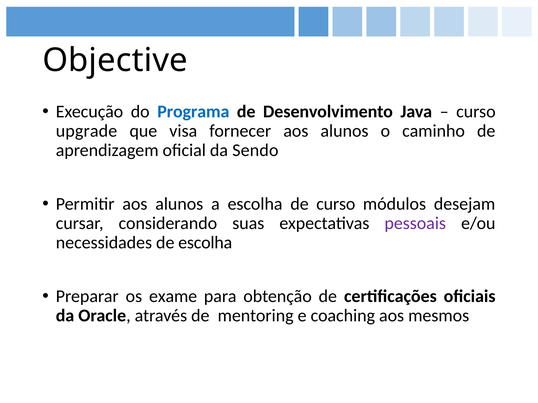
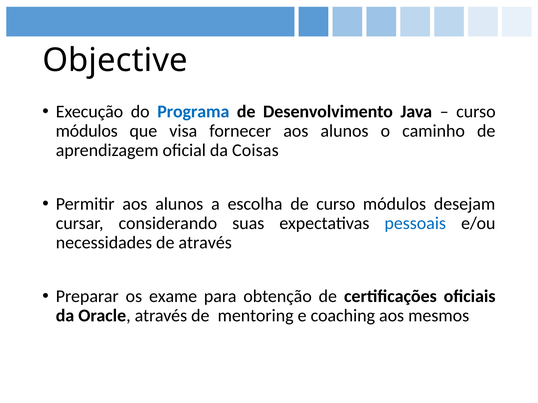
upgrade: upgrade -> módulos (87, 131)
Sendo: Sendo -> Coisas (255, 150)
pessoais colour: purple -> blue (415, 224)
de escolha: escolha -> através (205, 243)
